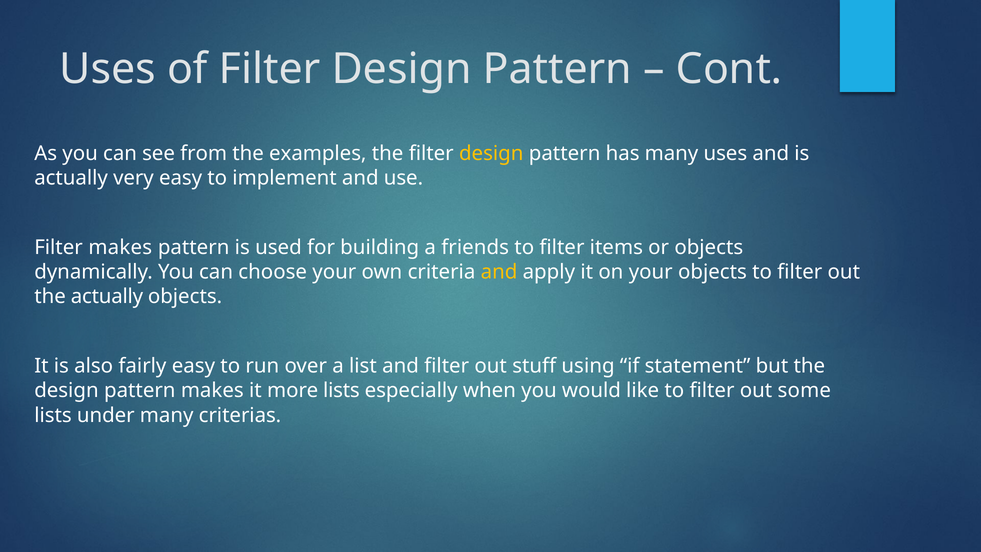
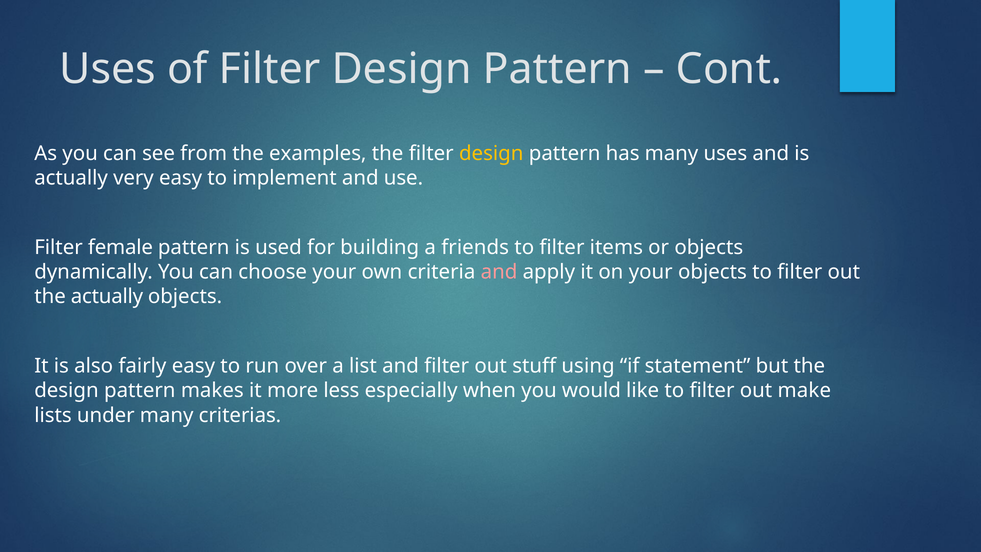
Filter makes: makes -> female (120, 247)
and colour: yellow -> pink (499, 272)
more lists: lists -> less (341, 391)
some: some -> make (804, 391)
